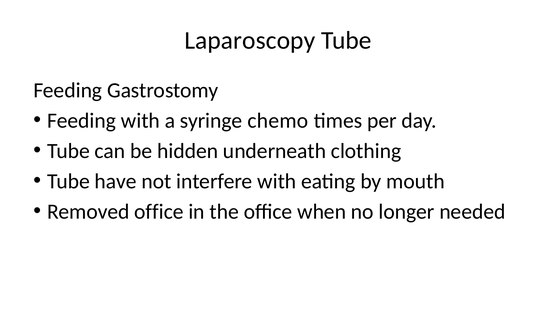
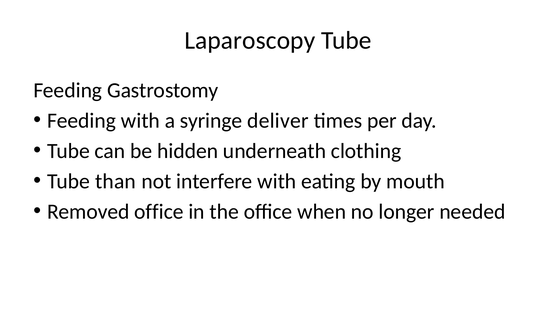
chemo: chemo -> deliver (278, 121)
have: have -> than (116, 181)
